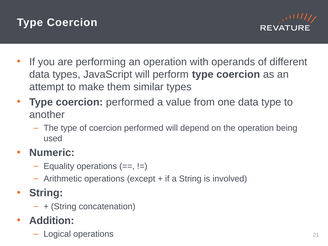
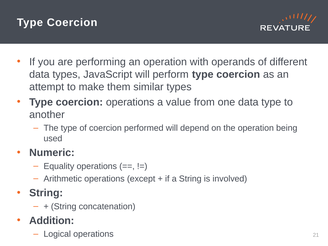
Type coercion performed: performed -> operations (130, 102)
